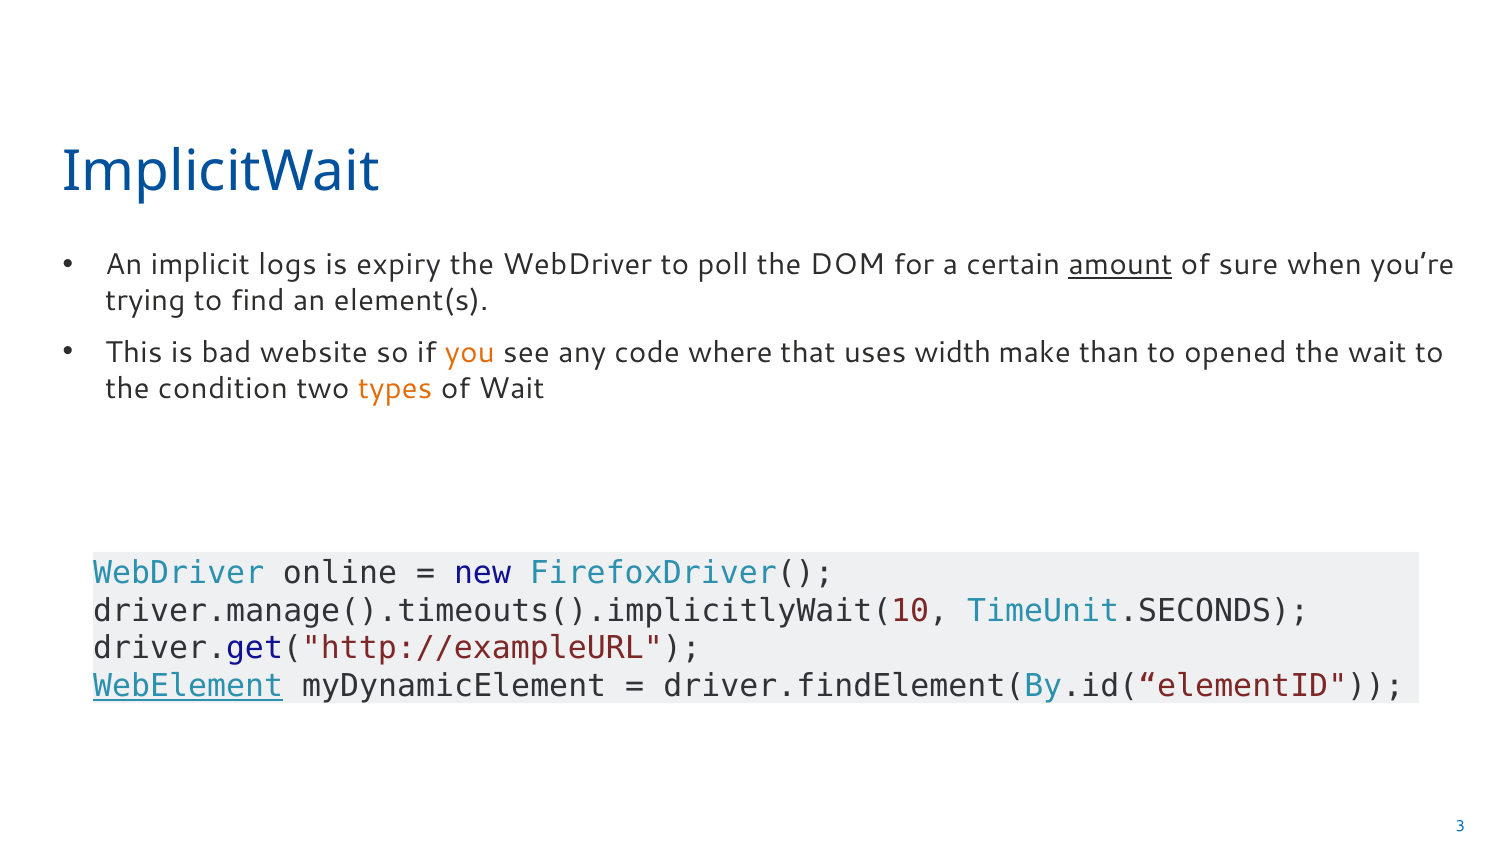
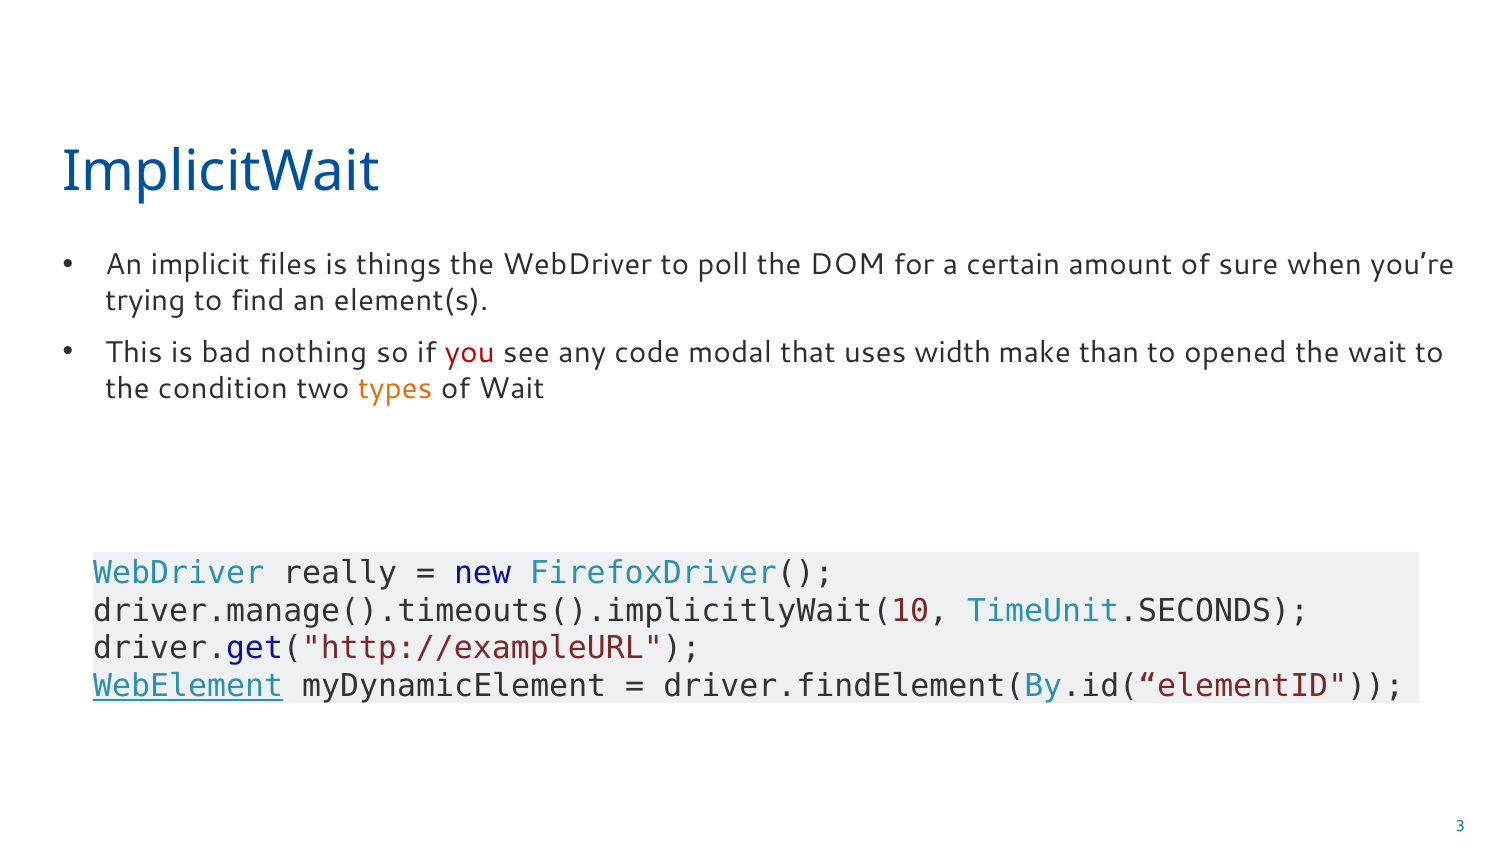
logs: logs -> files (288, 265)
expiry: expiry -> things (399, 265)
amount underline: present -> none (1120, 265)
website: website -> nothing (314, 353)
you colour: orange -> red (470, 353)
where: where -> modal (730, 353)
online: online -> really (340, 573)
